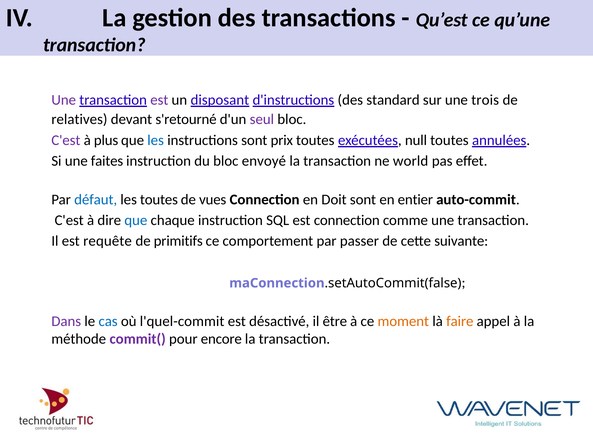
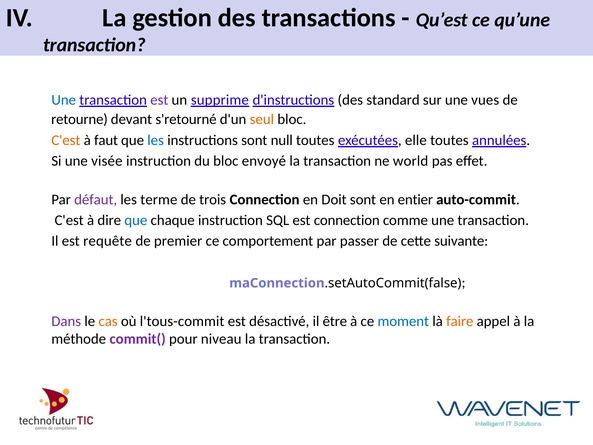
Une colour: purple -> blue (64, 100)
disposant: disposant -> supprime (220, 100)
trois: trois -> vues (485, 100)
relatives: relatives -> retourne (79, 119)
seul colour: purple -> orange (262, 119)
C'est colour: purple -> orange (66, 140)
plus: plus -> faut (106, 140)
prix: prix -> null (282, 140)
null: null -> elle (416, 140)
faites: faites -> visée (107, 161)
défaut colour: blue -> purple (96, 199)
les toutes: toutes -> terme (159, 199)
vues: vues -> trois (213, 199)
primitifs: primitifs -> premier (178, 241)
cas colour: blue -> orange (108, 321)
l'quel-commit: l'quel-commit -> l'tous-commit (182, 321)
moment colour: orange -> blue (403, 321)
encore: encore -> niveau (221, 339)
